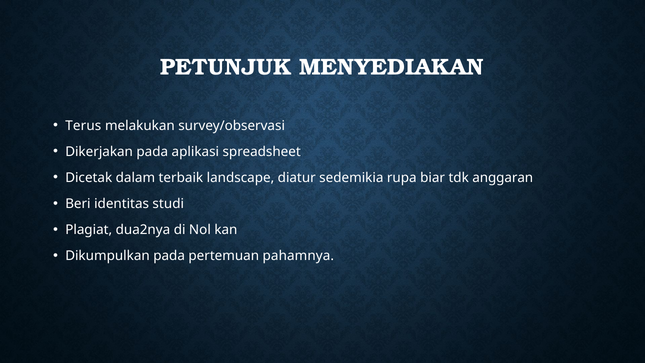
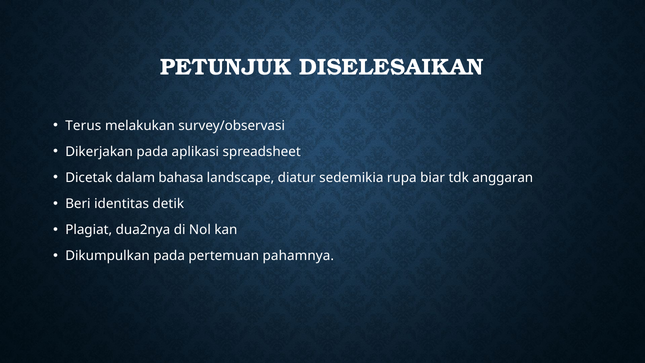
MENYEDIAKAN: MENYEDIAKAN -> DISELESAIKAN (391, 67)
terbaik: terbaik -> bahasa (181, 178)
studi: studi -> detik (168, 204)
